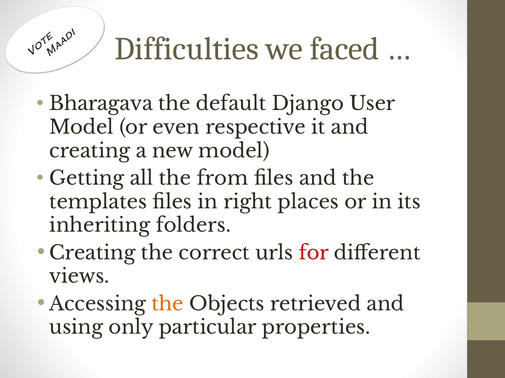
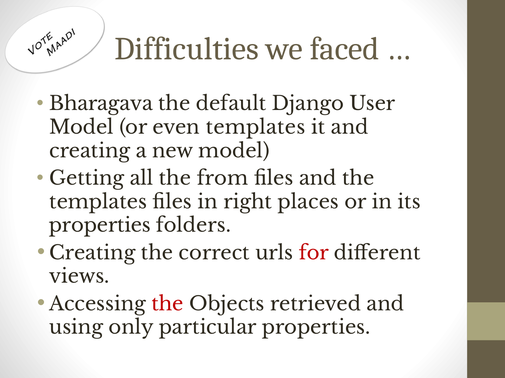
even respective: respective -> templates (255, 128)
inheriting: inheriting -> properties (100, 226)
the colour: orange -> red (167, 305)
